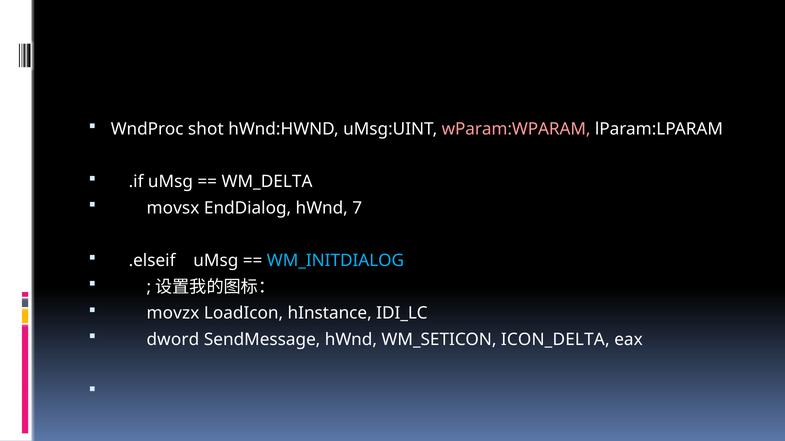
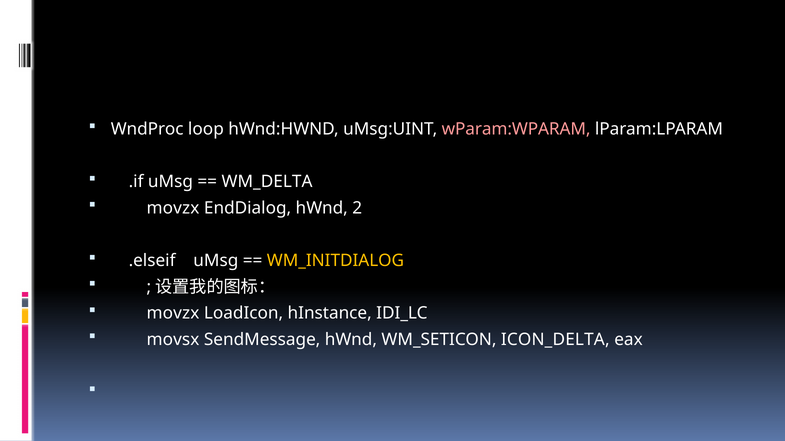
shot: shot -> loop (206, 129)
movsx: movsx -> movzx (173, 208)
7: 7 -> 2 (357, 208)
WM_INITDIALOG colour: light blue -> yellow (336, 261)
dword: dword -> movsx (173, 340)
